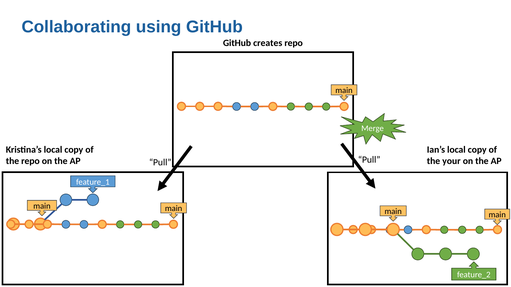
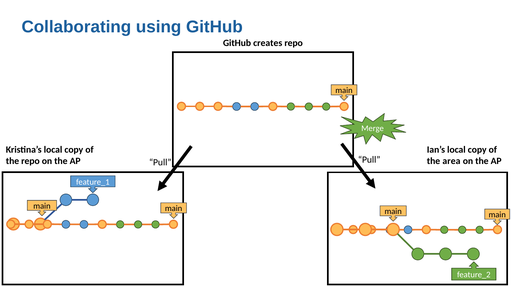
your: your -> area (451, 161)
